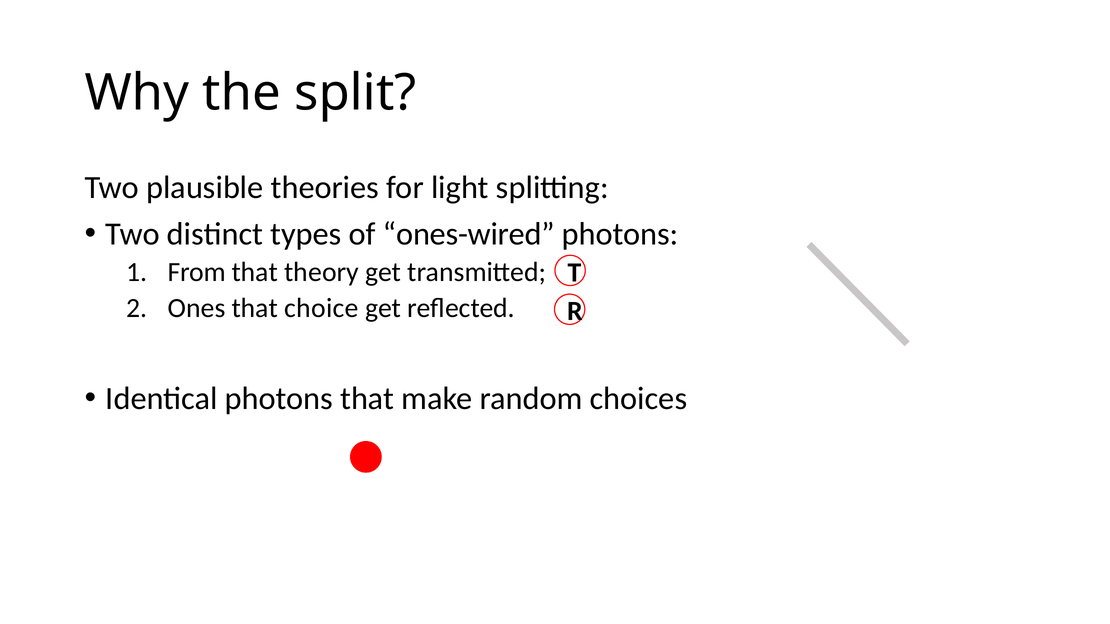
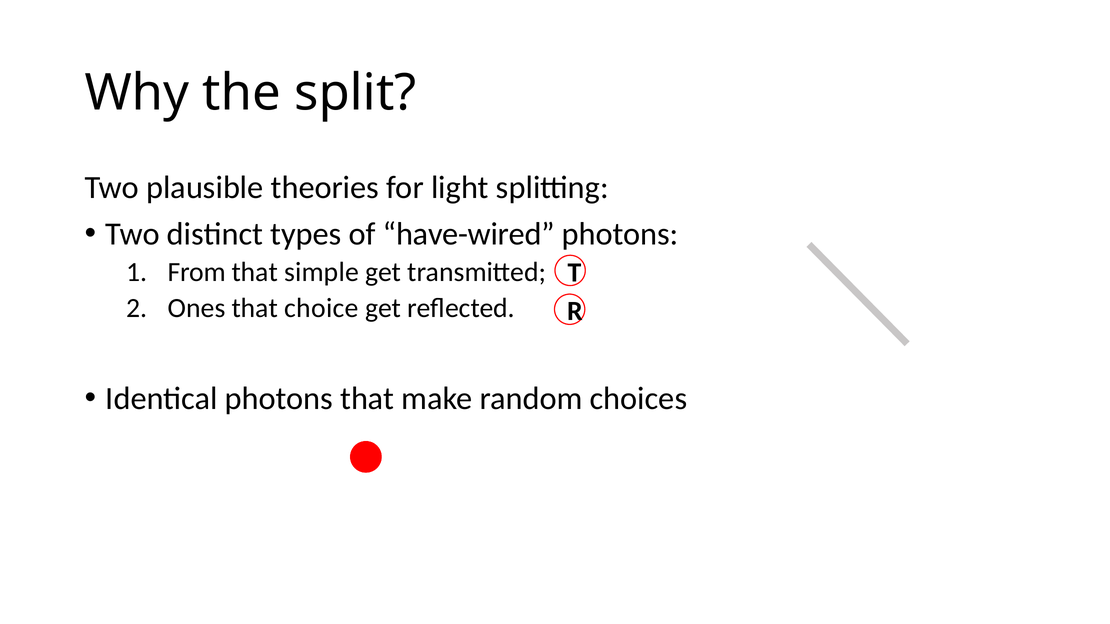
ones-wired: ones-wired -> have-wired (469, 234)
theory: theory -> simple (322, 272)
